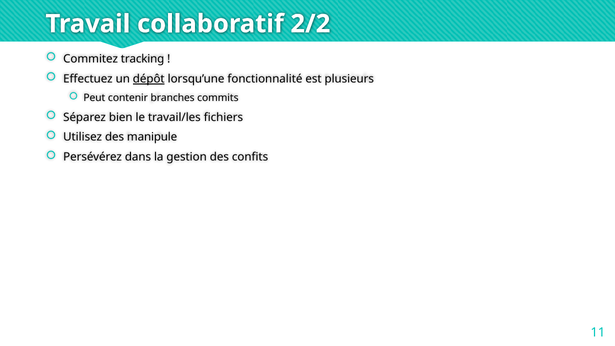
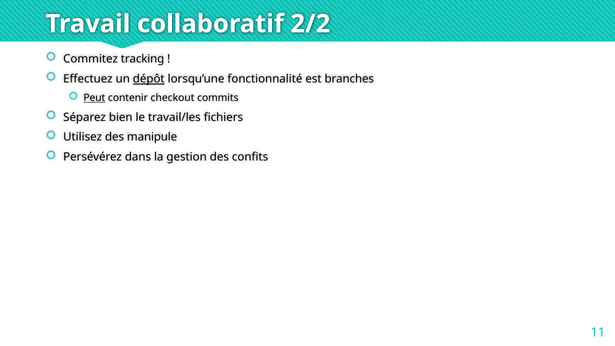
plusieurs: plusieurs -> branches (349, 79)
Peut underline: none -> present (94, 98)
branches: branches -> checkout (173, 98)
